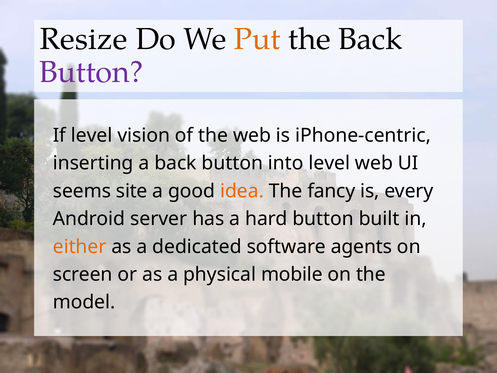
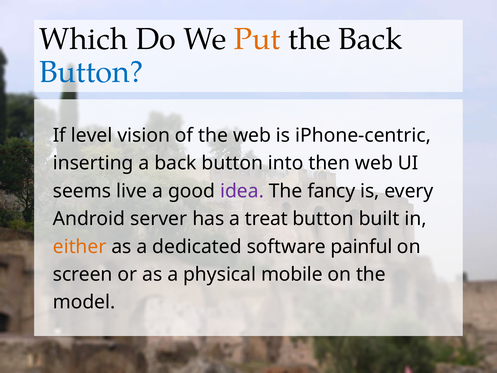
Resize: Resize -> Which (84, 39)
Button colour: purple -> blue (91, 72)
into level: level -> then (329, 163)
site: site -> live (132, 191)
idea colour: orange -> purple (242, 191)
hard: hard -> treat (266, 219)
agents: agents -> painful (361, 246)
